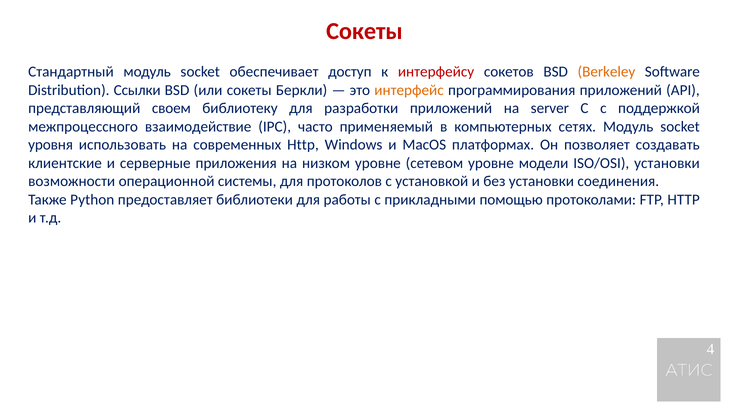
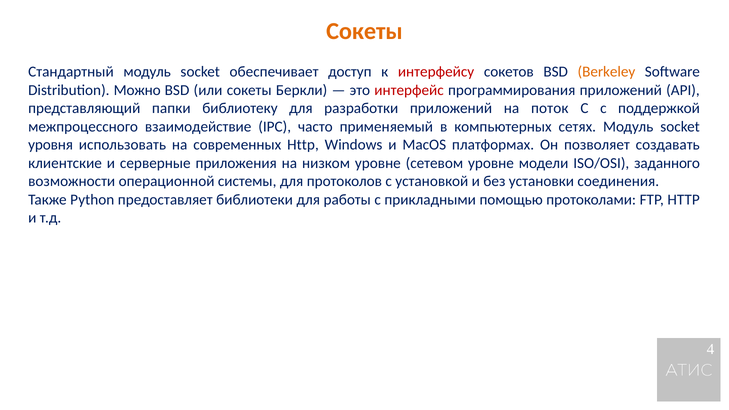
Сокеты colour: red -> orange (364, 31)
Ссылки: Ссылки -> Можно (137, 90)
интерфейс colour: orange -> red (409, 90)
своем: своем -> папки (171, 108)
server: server -> поток (550, 108)
ISO/OSI установки: установки -> заданного (667, 163)
